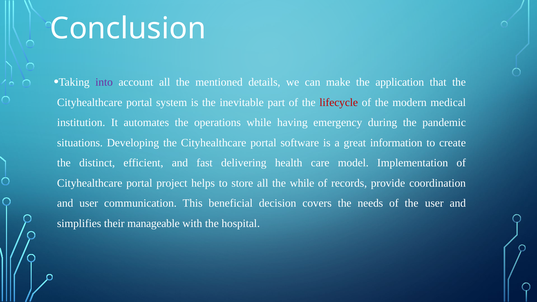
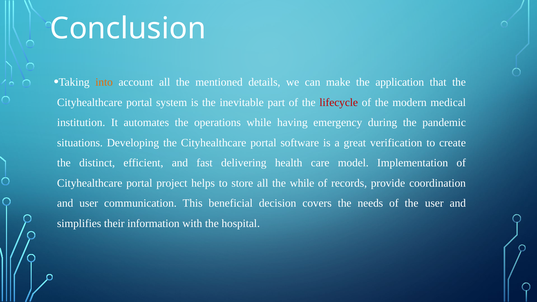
into colour: purple -> orange (104, 82)
information: information -> verification (396, 143)
manageable: manageable -> information (153, 223)
